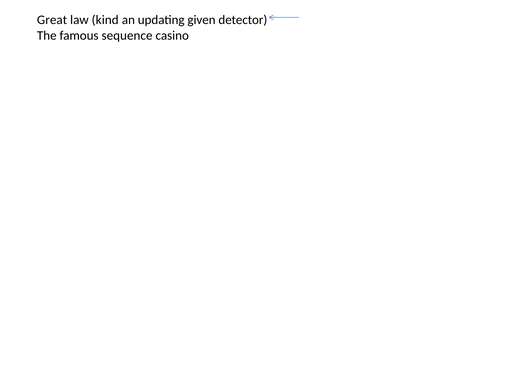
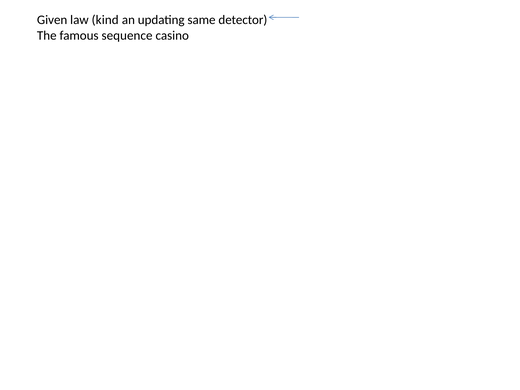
Great: Great -> Given (52, 20)
given: given -> same (202, 20)
